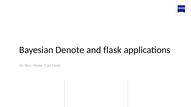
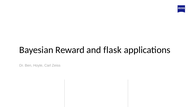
Denote: Denote -> Reward (70, 50)
